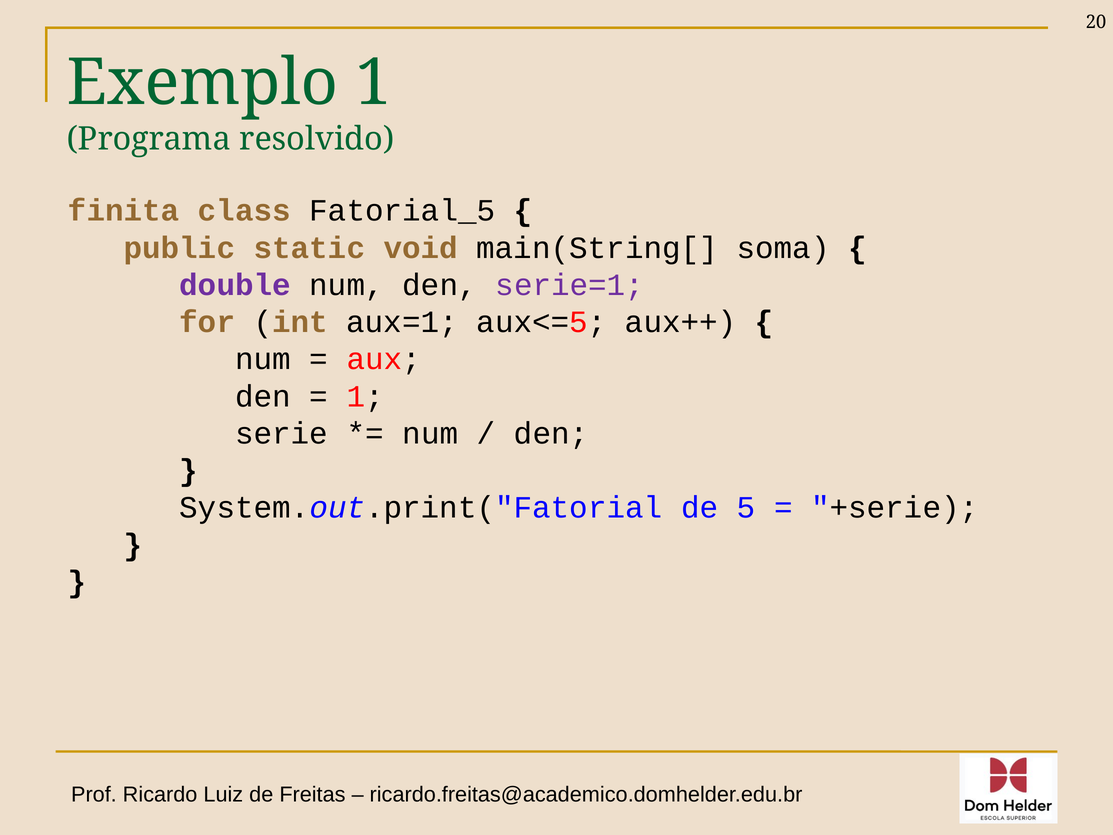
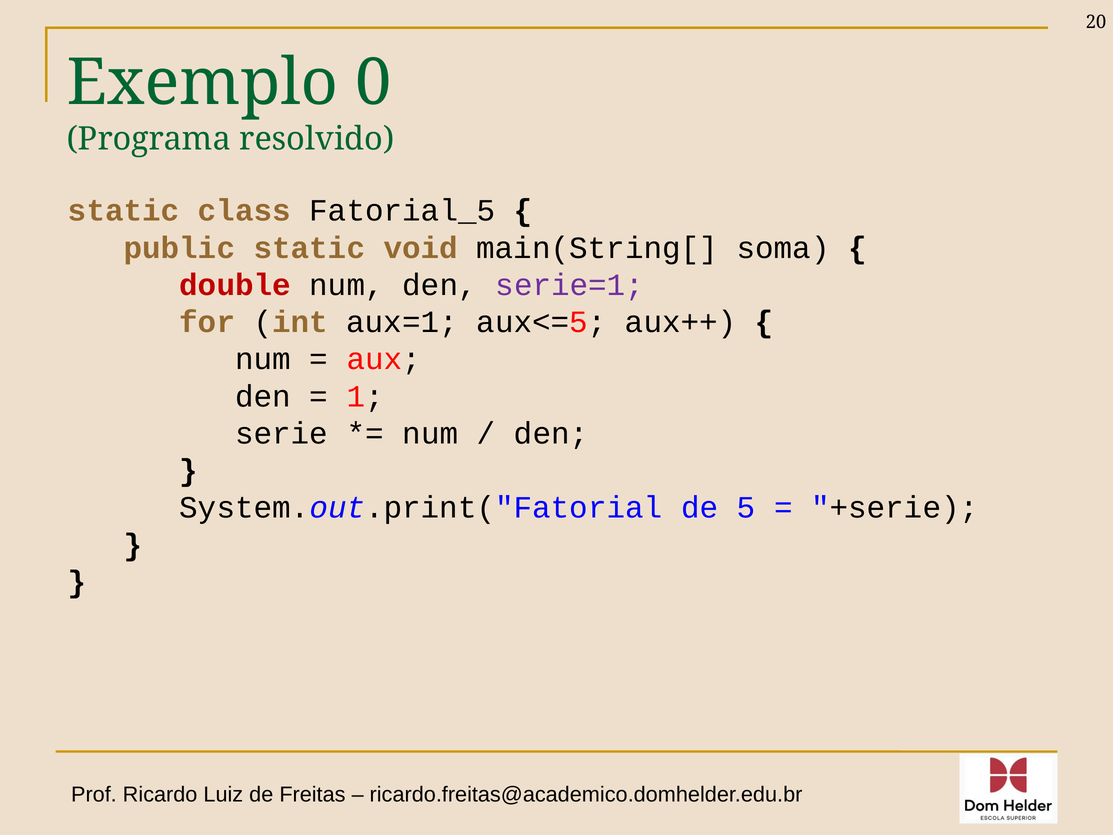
Exemplo 1: 1 -> 0 (373, 83)
finita: finita -> static (124, 211)
double colour: purple -> red (235, 285)
